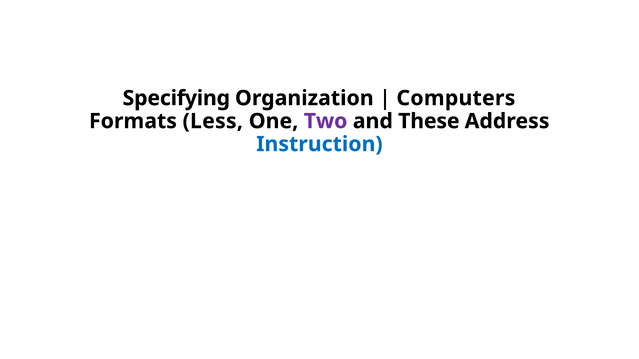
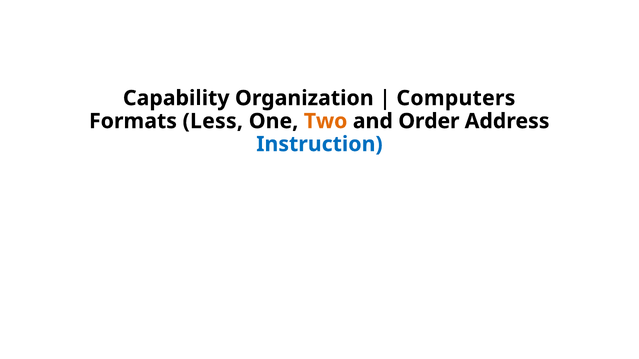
Specifying: Specifying -> Capability (176, 98)
Two colour: purple -> orange (326, 121)
These: These -> Order (429, 121)
